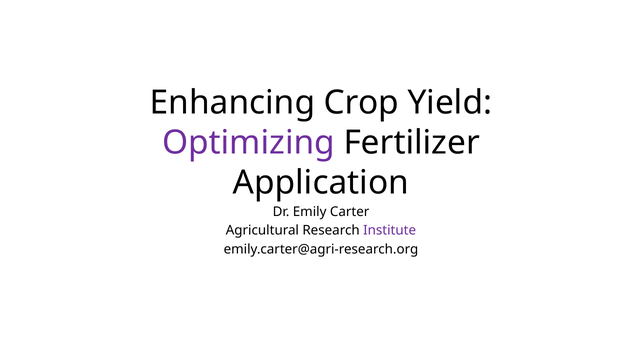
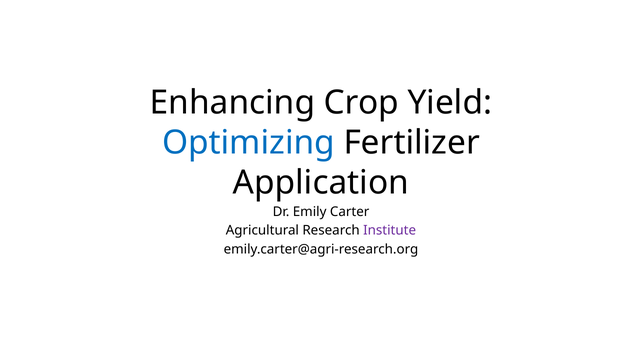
Optimizing colour: purple -> blue (248, 143)
